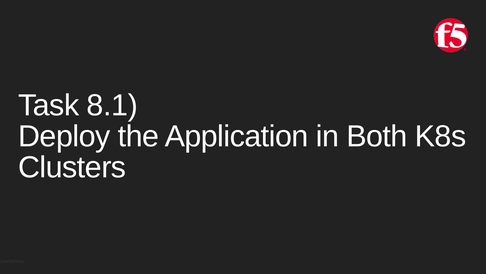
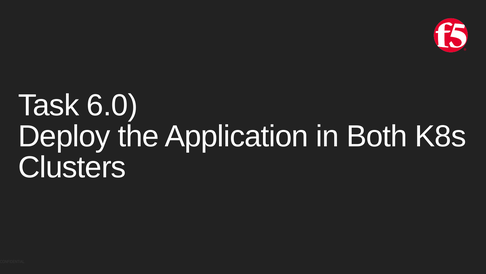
8.1: 8.1 -> 6.0 (112, 105)
